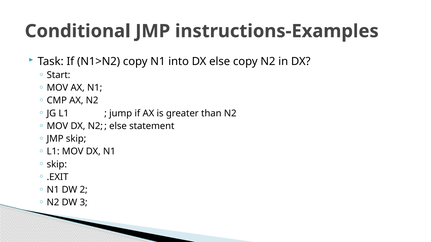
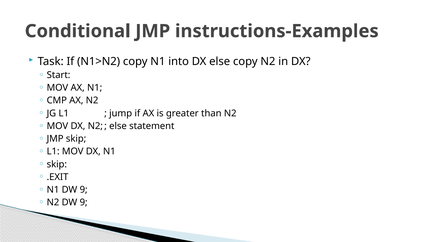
N1 DW 2: 2 -> 9 (84, 190)
N2 DW 3: 3 -> 9 (84, 203)
